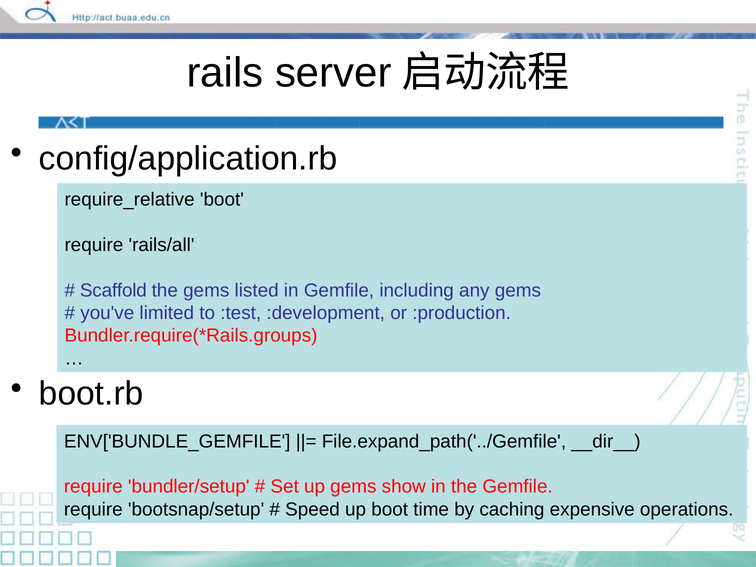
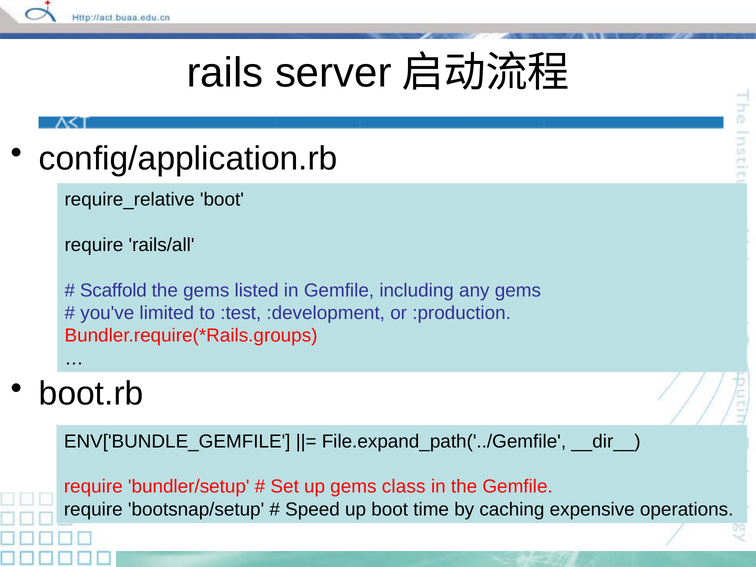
show: show -> class (404, 487)
